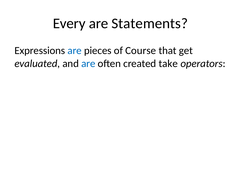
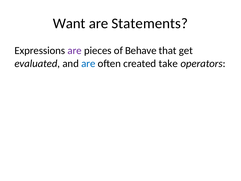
Every: Every -> Want (69, 23)
are colour: blue -> purple (75, 51)
Course: Course -> Behave (141, 51)
